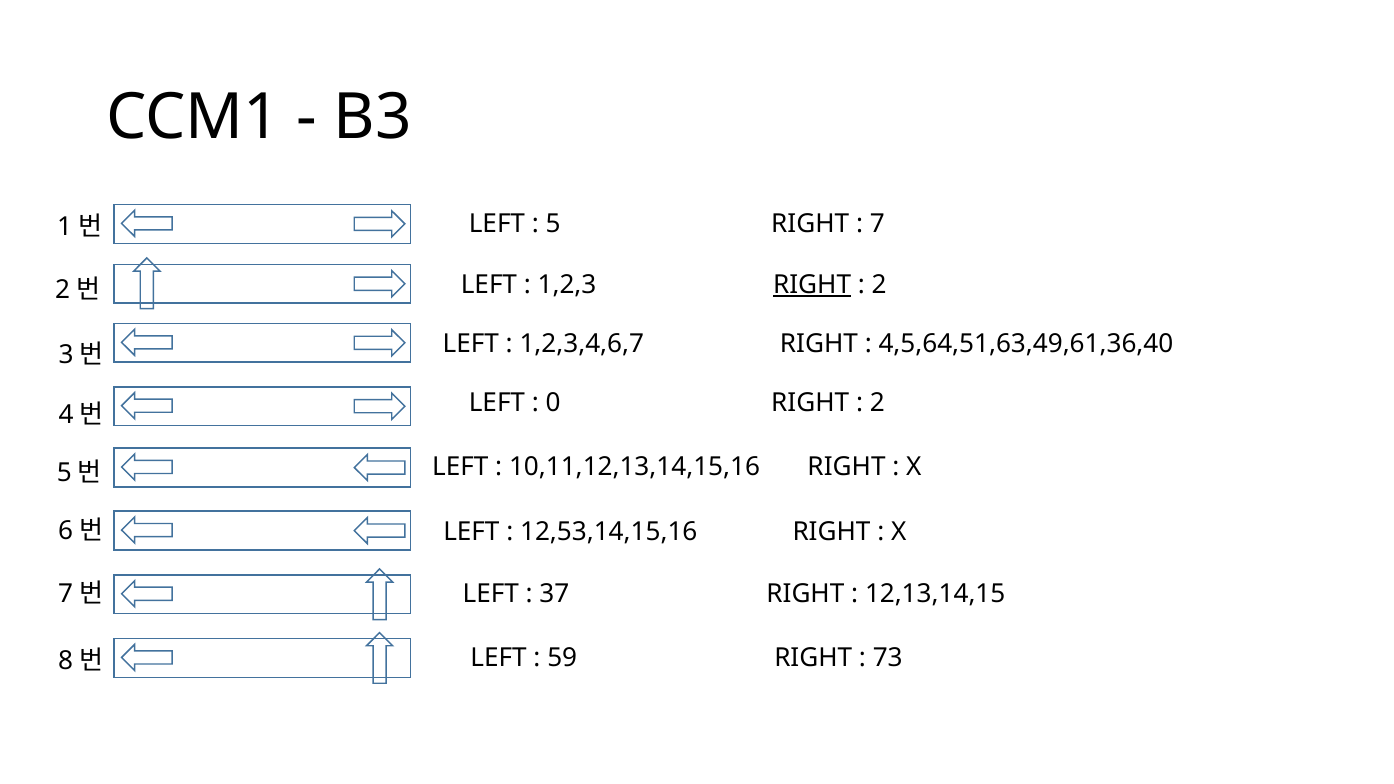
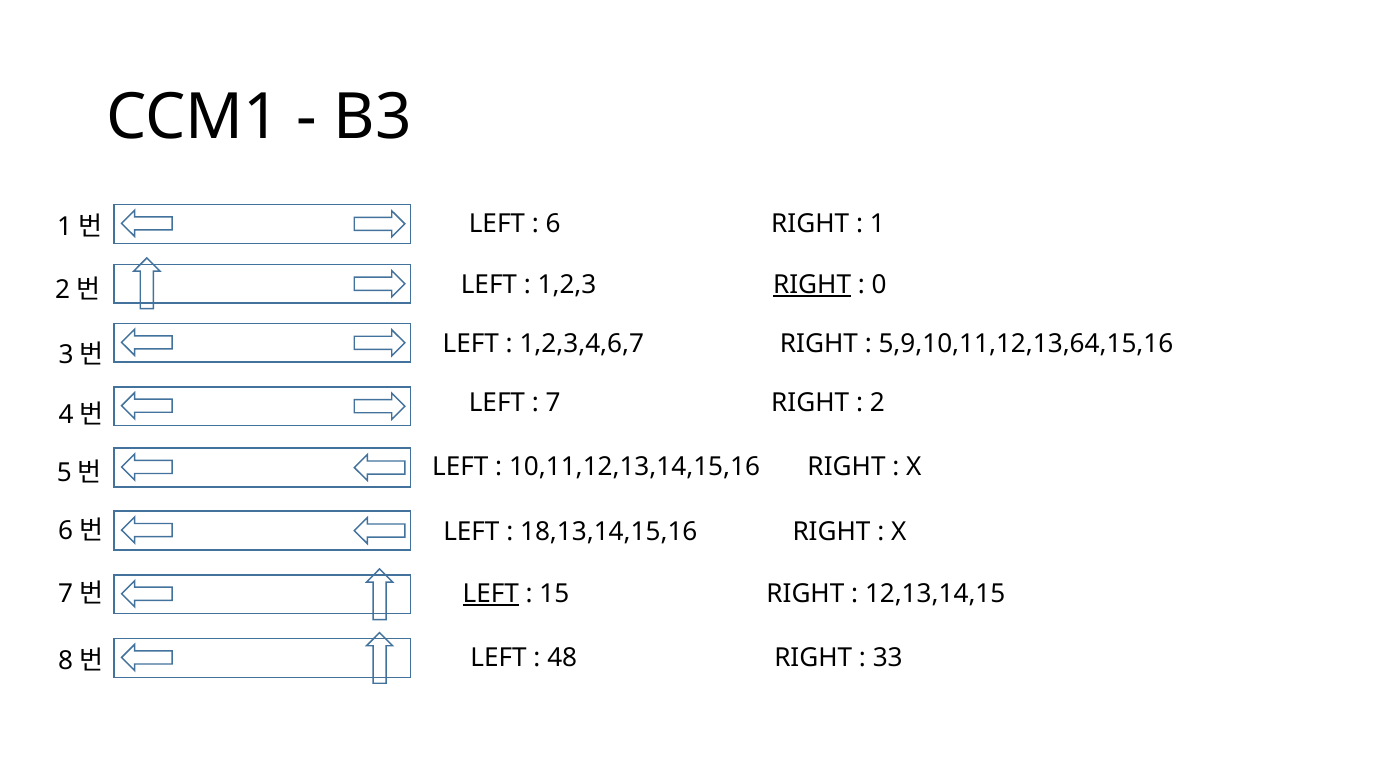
5: 5 -> 6 (553, 223)
7: 7 -> 1 (877, 223)
2: 2 -> 0 (879, 285)
4,5,64,51,63,49,61,36,40: 4,5,64,51,63,49,61,36,40 -> 5,9,10,11,12,13,64,15,16 (1026, 344)
0: 0 -> 7 (553, 403)
12,53,14,15,16: 12,53,14,15,16 -> 18,13,14,15,16 (609, 532)
LEFT underline: none -> present (491, 594)
37: 37 -> 15 (554, 594)
59: 59 -> 48 (562, 658)
73: 73 -> 33 (888, 658)
